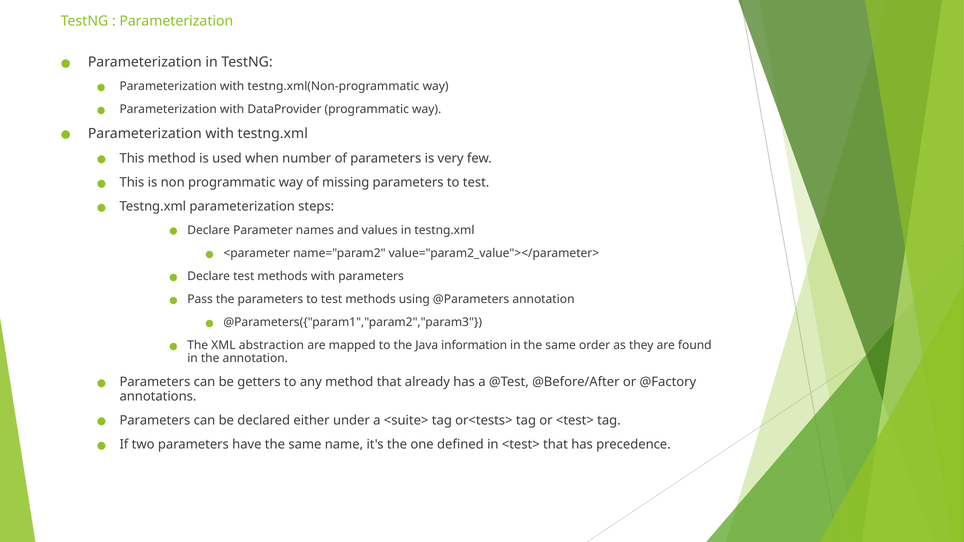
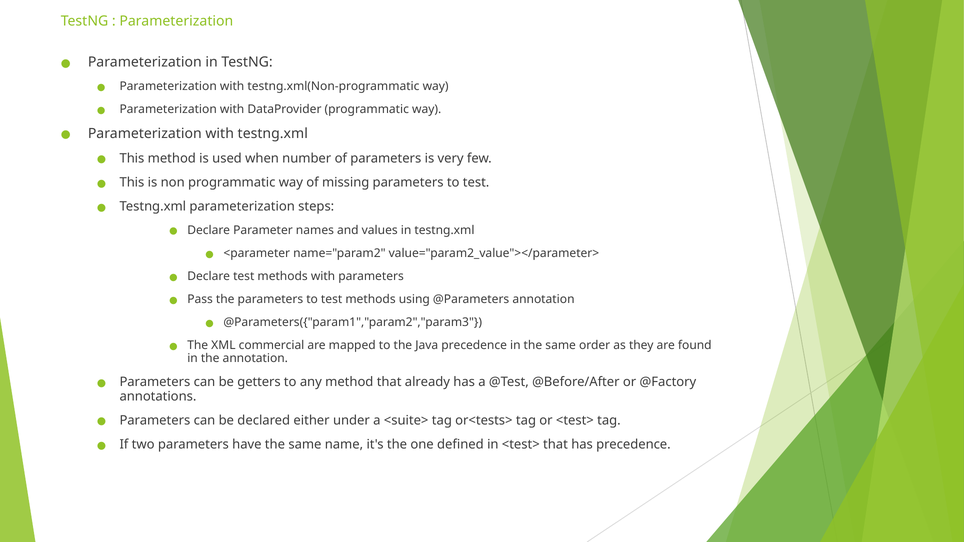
abstraction: abstraction -> commercial (271, 346)
Java information: information -> precedence (474, 346)
